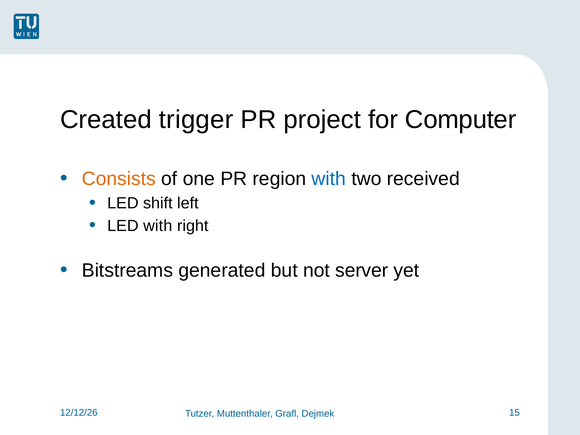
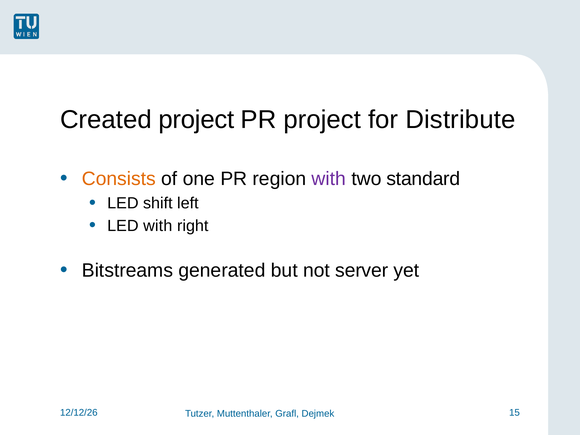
Created trigger: trigger -> project (196, 120)
Computer: Computer -> Distribute (460, 120)
with colour: blue -> purple (329, 179)
received: received -> standard (423, 179)
